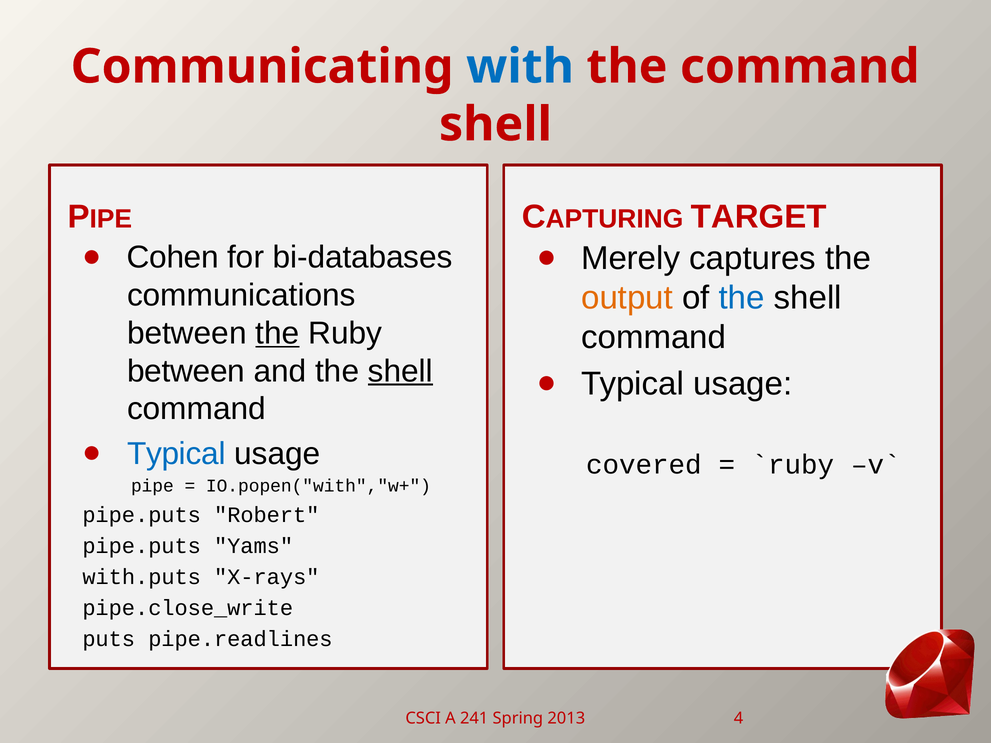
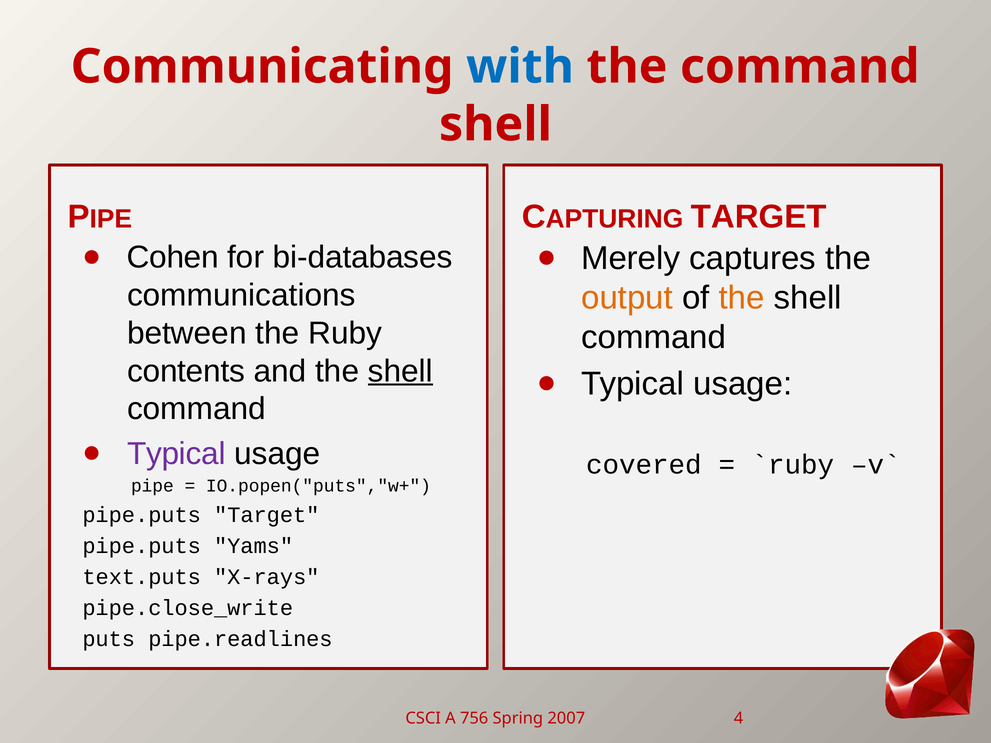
the colour: blue -> orange (742, 298)
the underline: present -> none (277, 333)
between: between -> contents (186, 371)
Typical colour: blue -> purple (176, 454)
IO.popen("with","w+: IO.popen("with","w+ -> IO.popen("puts","w+ (318, 486)
pipe.puts Robert: Robert -> Target (267, 515)
with.puts: with.puts -> text.puts (142, 577)
241: 241 -> 756 (474, 719)
2013: 2013 -> 2007 (566, 719)
